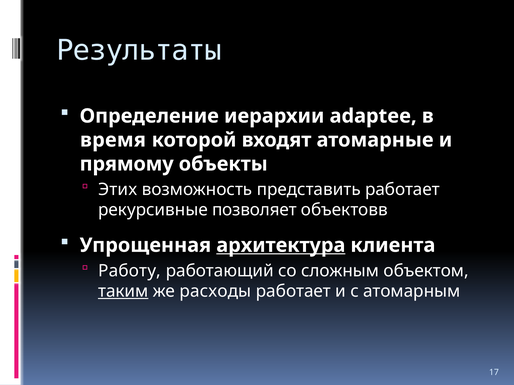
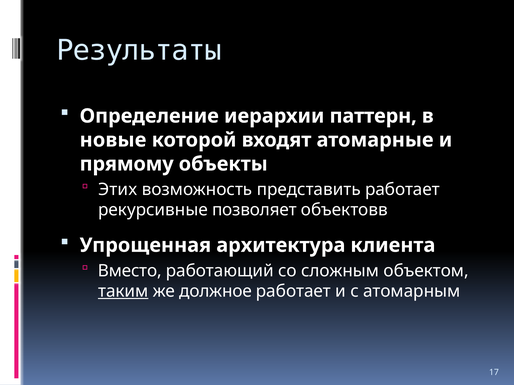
adaptee: adaptee -> паттерн (373, 116)
время: время -> новые (113, 140)
архитектура underline: present -> none (281, 246)
Работу: Работу -> Вместо (130, 271)
расходы: расходы -> должное (216, 292)
